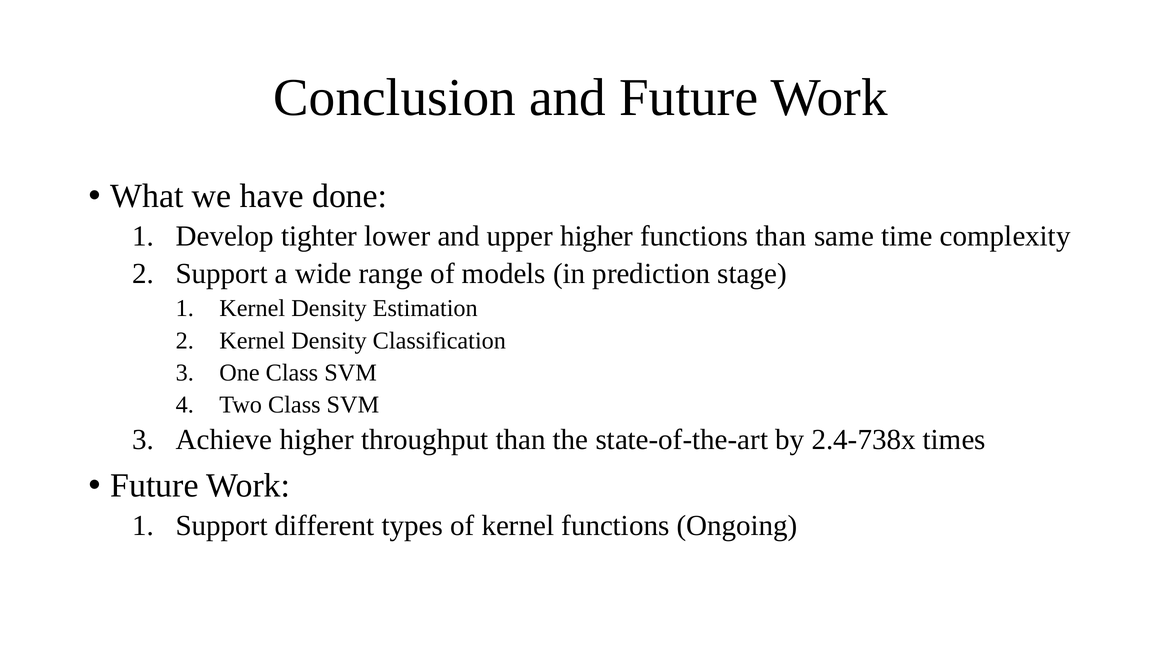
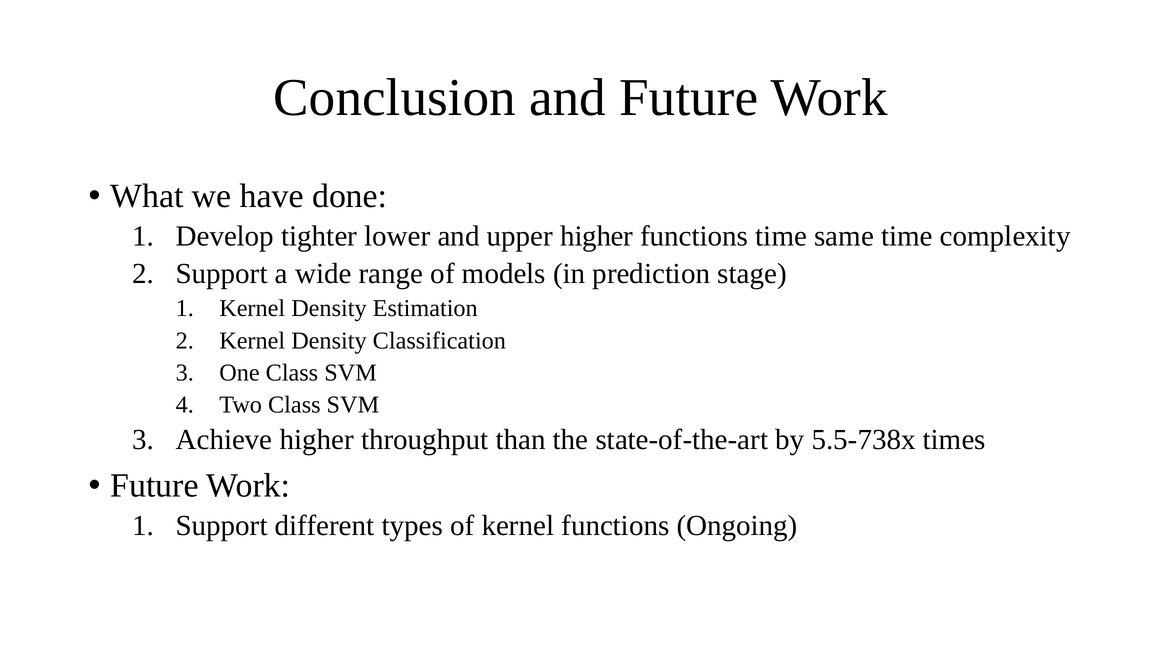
functions than: than -> time (781, 236)
2.4-738x: 2.4-738x -> 5.5-738x (864, 440)
